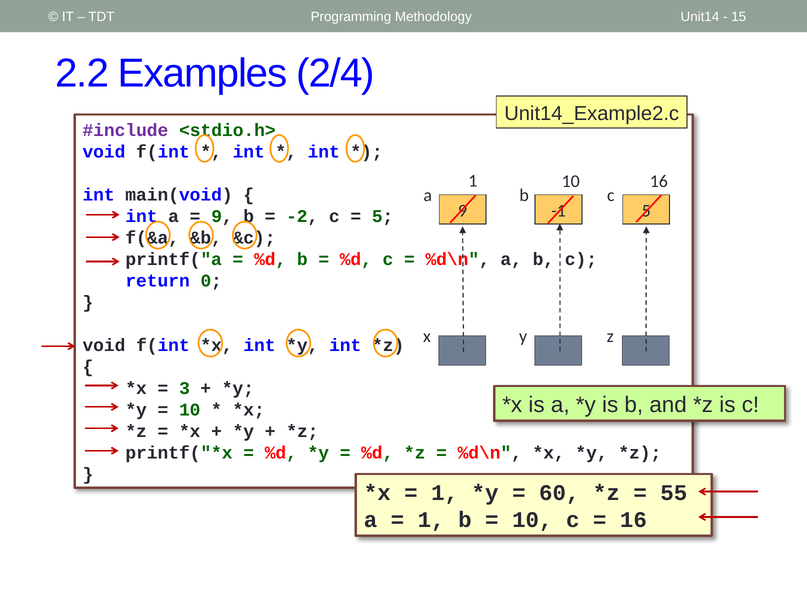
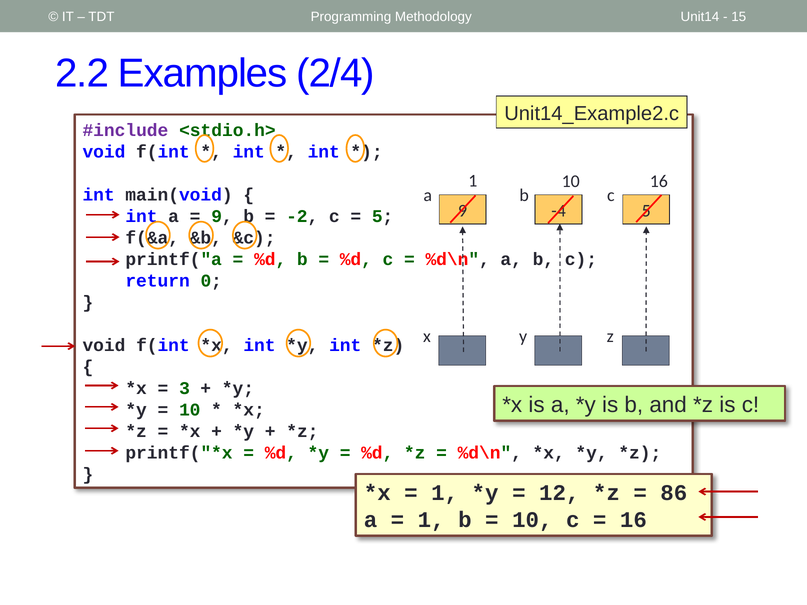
-1: -1 -> -4 (559, 211)
60: 60 -> 12 (559, 493)
55: 55 -> 86 (674, 493)
